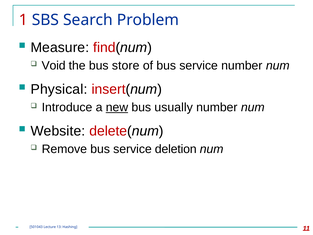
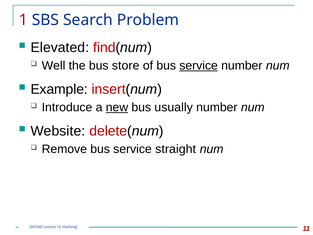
Measure: Measure -> Elevated (60, 47)
Void: Void -> Well (54, 66)
service underline: none -> present (199, 66)
Physical: Physical -> Example (59, 89)
deletion: deletion -> straight (176, 149)
